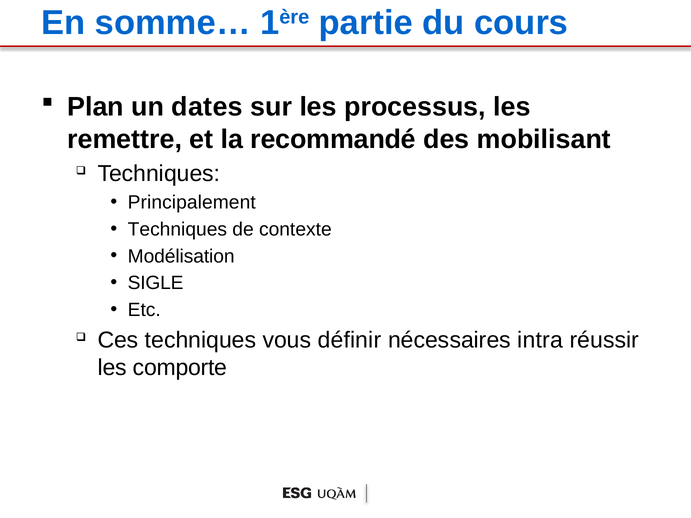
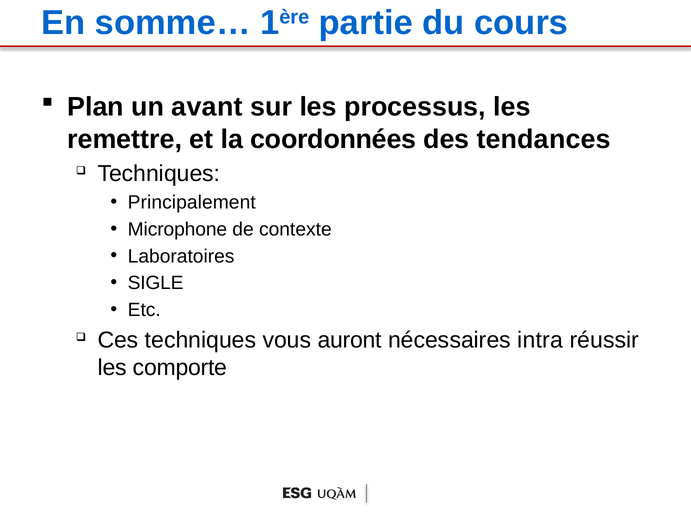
dates: dates -> avant (207, 107)
recommandé: recommandé -> coordonnées (333, 139)
mobilisant: mobilisant -> tendances (544, 139)
Techniques: Techniques -> Microphone (177, 229)
Modélisation: Modélisation -> Laboratoires (181, 256)
définir: définir -> auront (350, 340)
